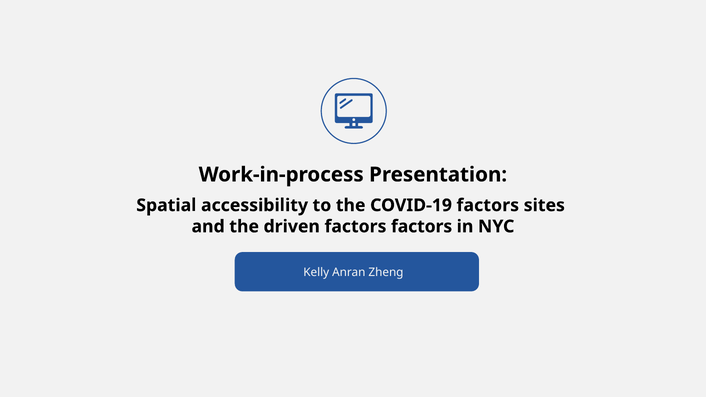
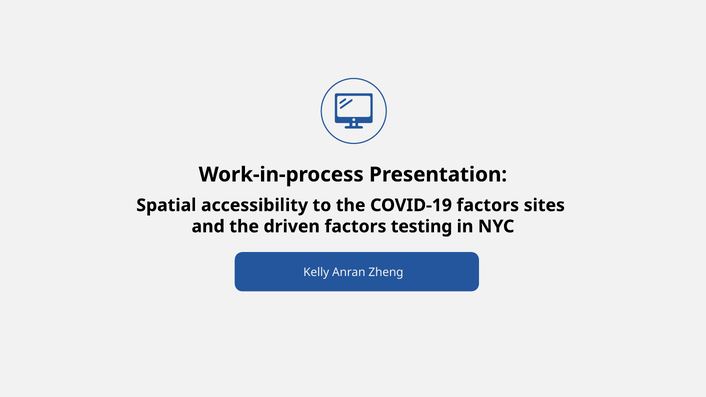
factors factors: factors -> testing (422, 227)
